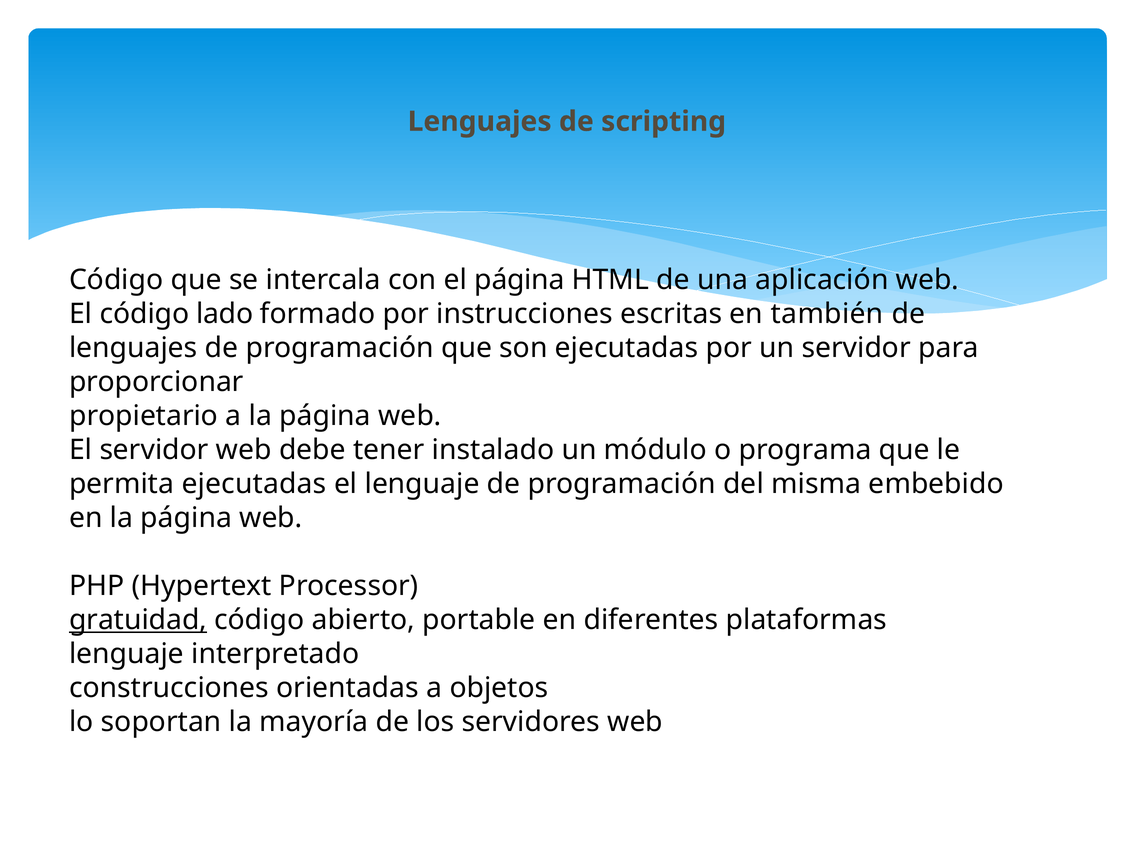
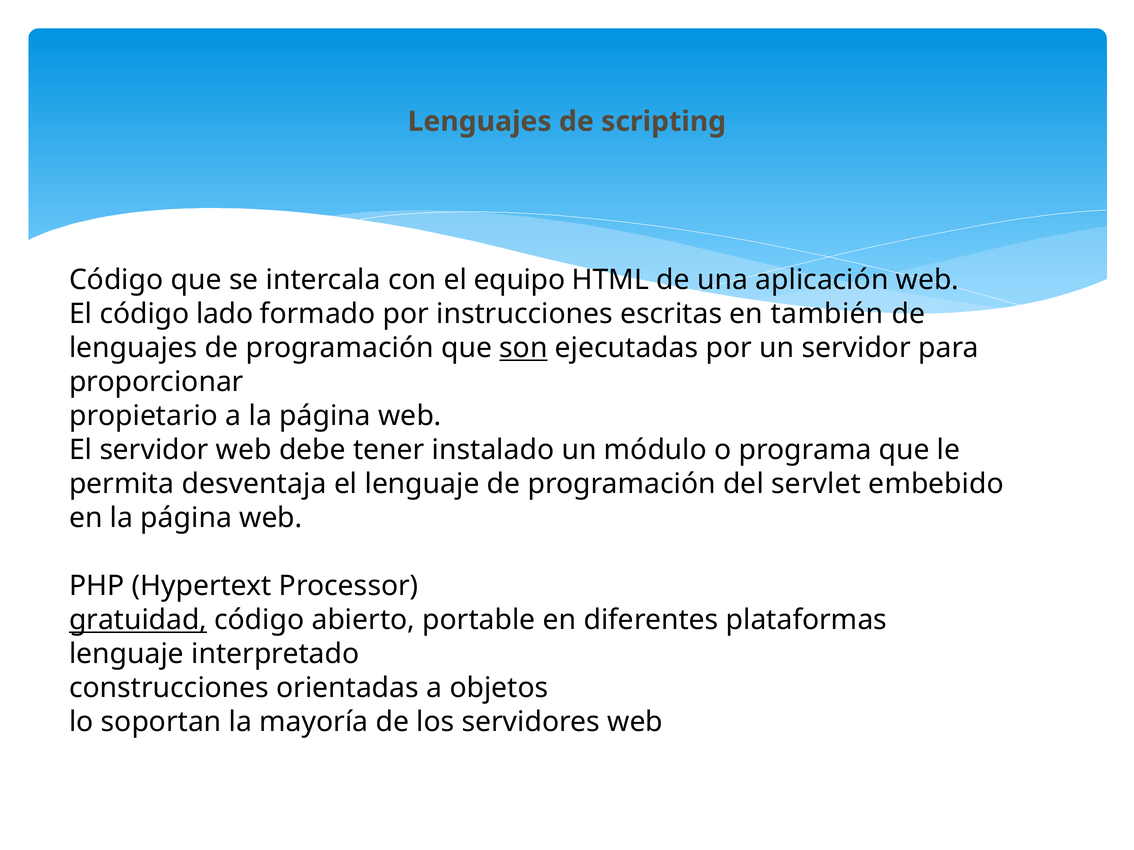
el página: página -> equipo (520, 280)
son underline: none -> present (524, 348)
permita ejecutadas: ejecutadas -> desventaja (254, 484)
misma: misma -> servlet (816, 484)
